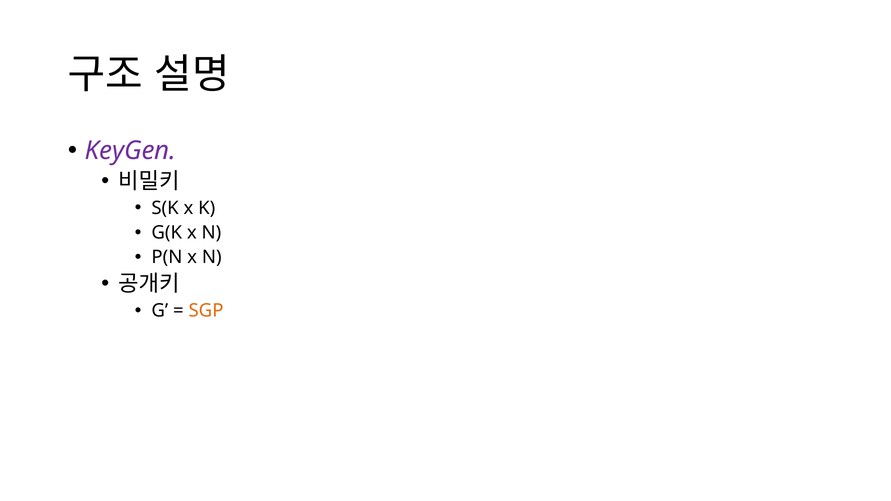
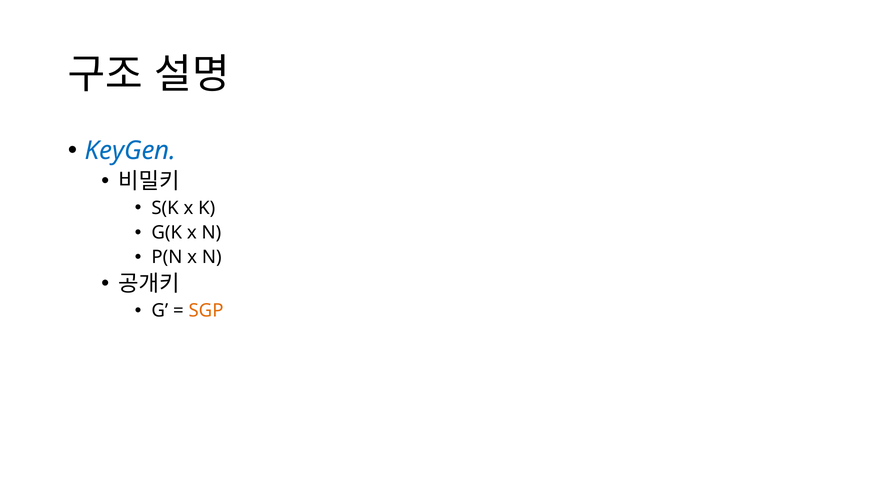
KeyGen colour: purple -> blue (130, 151)
